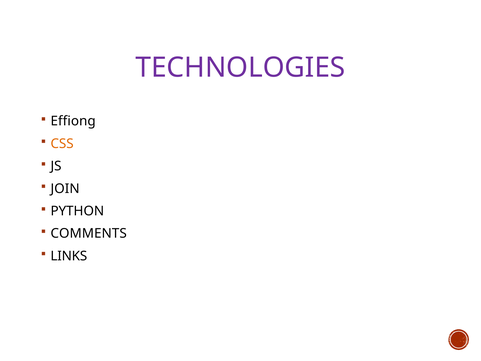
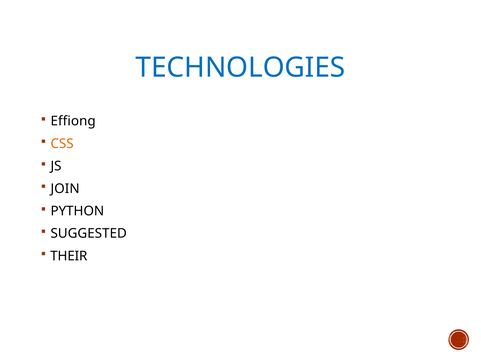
TECHNOLOGIES colour: purple -> blue (240, 68)
COMMENTS: COMMENTS -> SUGGESTED (89, 233)
LINKS: LINKS -> THEIR (69, 256)
